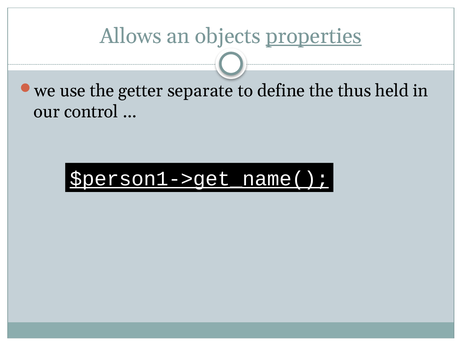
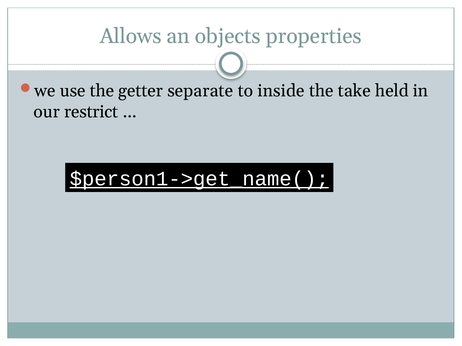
properties underline: present -> none (314, 36)
define: define -> inside (281, 91)
thus: thus -> take (354, 91)
control: control -> restrict (91, 112)
